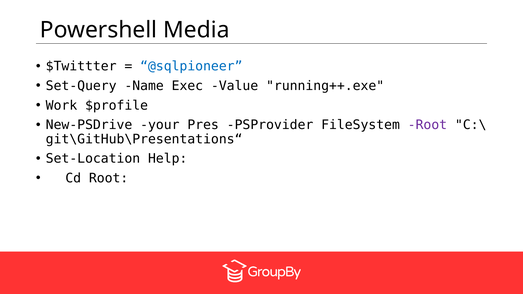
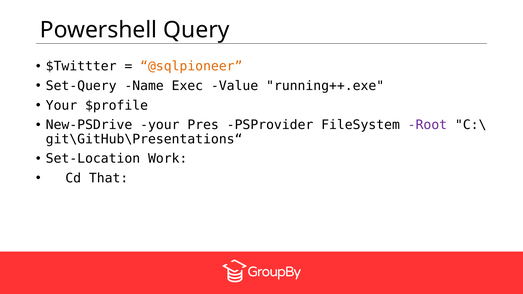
Media: Media -> Query (196, 30)
@sqlpioneer colour: blue -> orange (191, 66)
Work: Work -> Your (61, 105)
Help: Help -> Work (168, 159)
Cd Root: Root -> That (109, 178)
